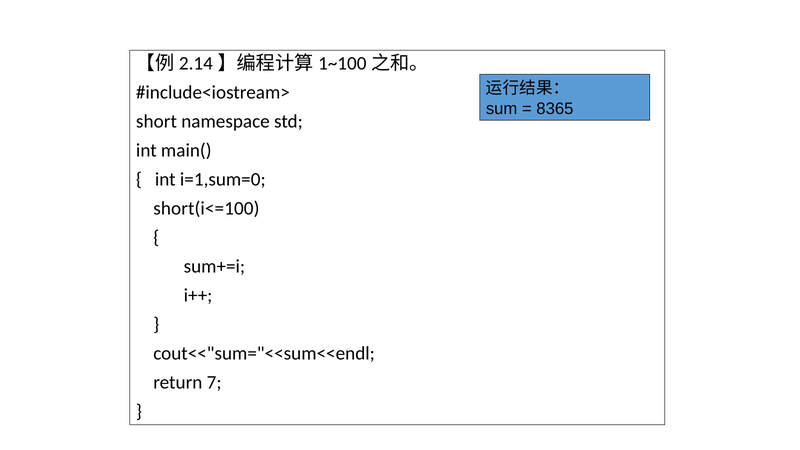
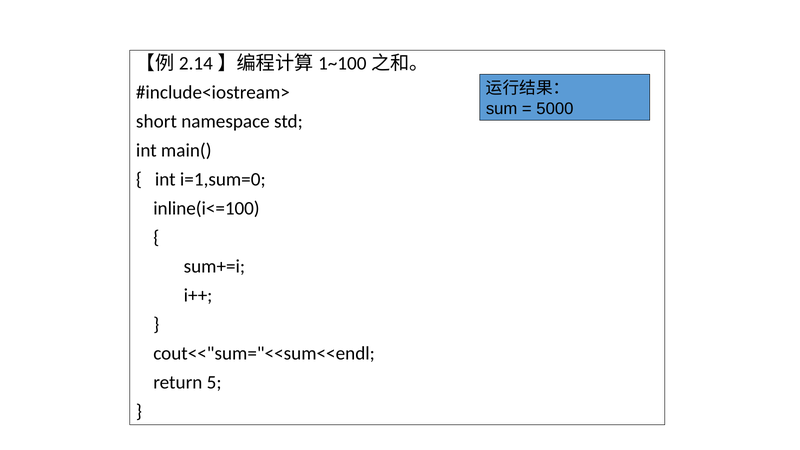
8365: 8365 -> 5000 (555, 108)
short(i<=100: short(i<=100 -> inline(i<=100 (206, 208)
7: 7 -> 5 (214, 383)
